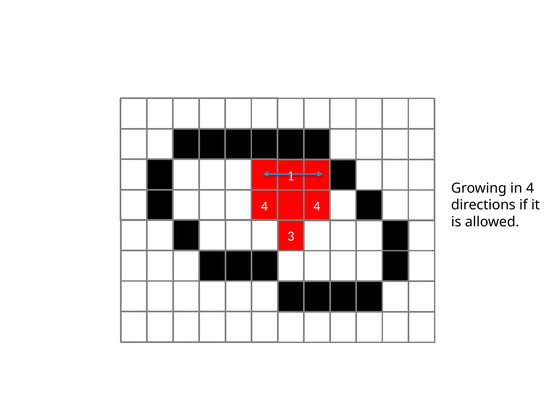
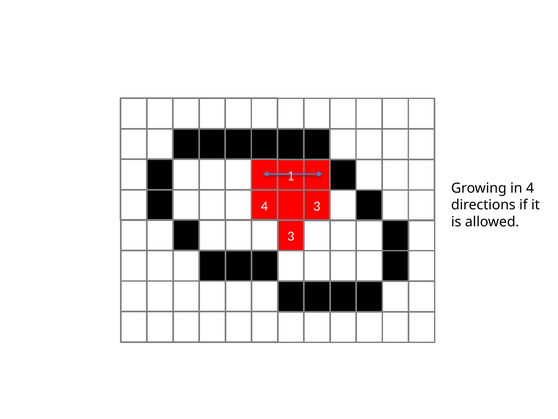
4 4: 4 -> 3 (317, 206)
